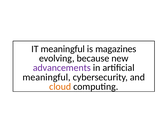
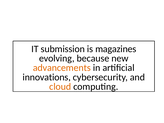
IT meaningful: meaningful -> submission (63, 49)
advancements colour: purple -> orange (62, 68)
meaningful: meaningful -> innovations (47, 77)
